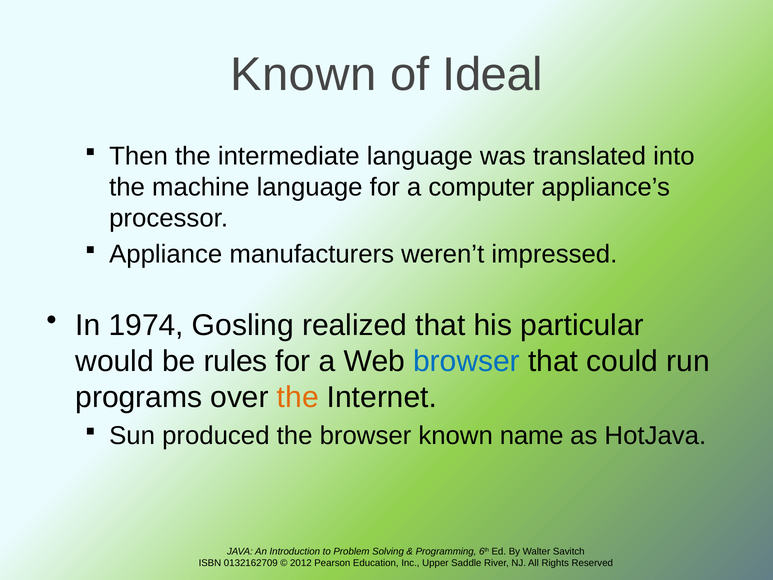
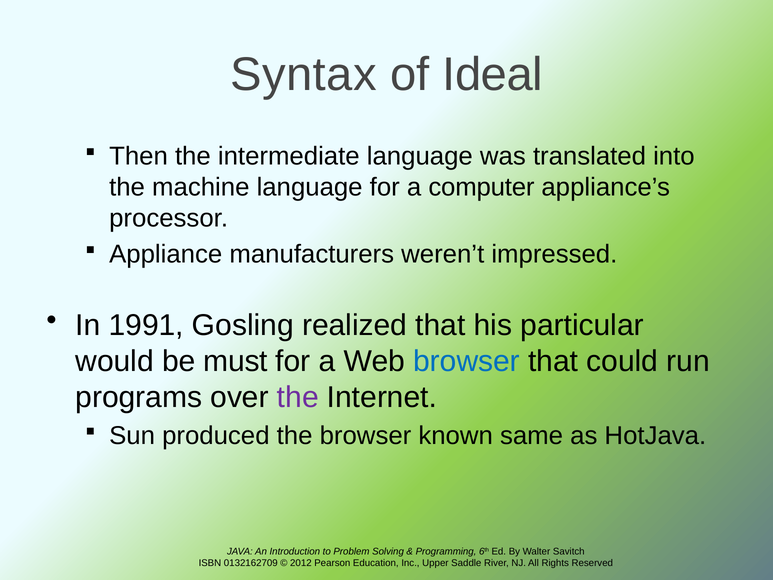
Known: Known -> Syntax (303, 75)
1974: 1974 -> 1991 (146, 325)
rules: rules -> must (236, 361)
the colour: orange -> purple (298, 397)
name: name -> same (532, 436)
